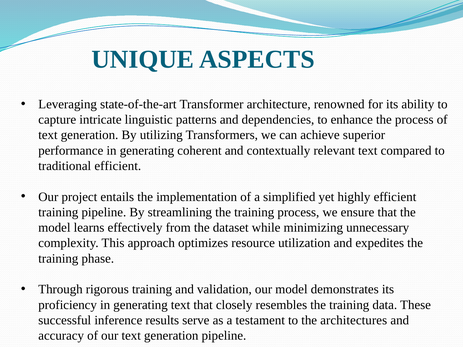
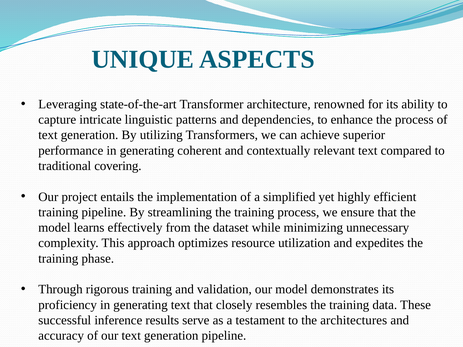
traditional efficient: efficient -> covering (118, 166)
